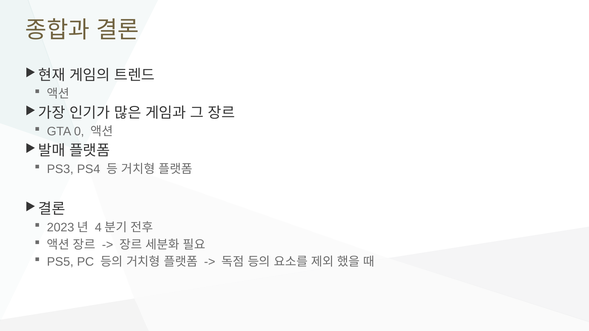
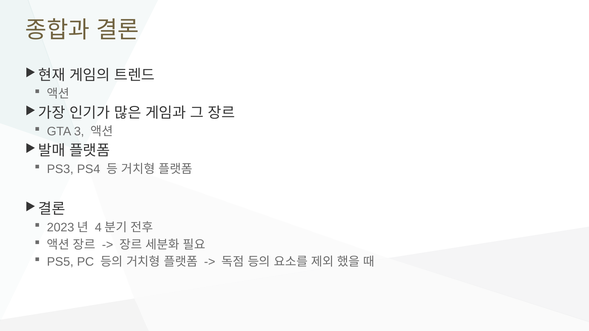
0: 0 -> 3 (79, 132)
